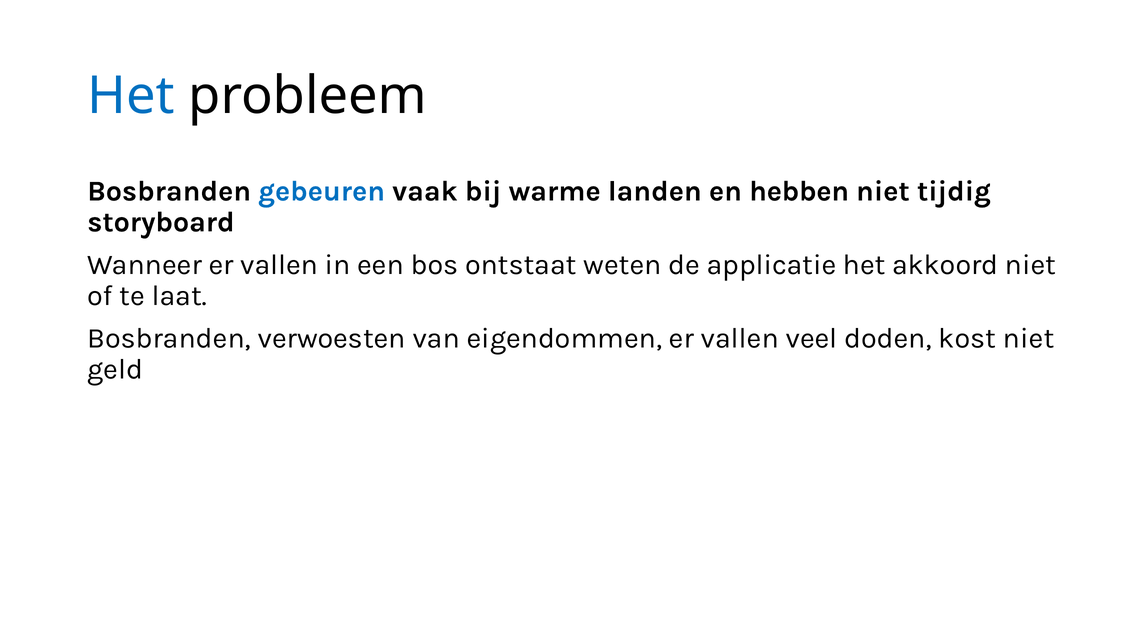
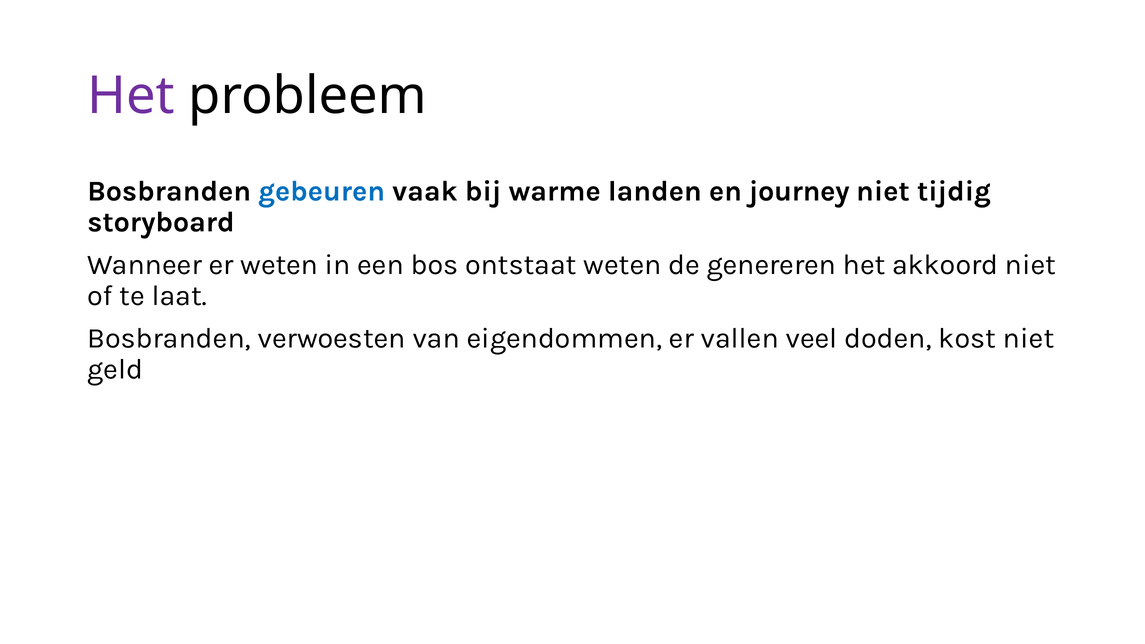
Het colour: blue -> purple (131, 96)
hebben: hebben -> journey (799, 191)
Wanneer er vallen: vallen -> weten (279, 265)
applicatie: applicatie -> genereren (771, 265)
